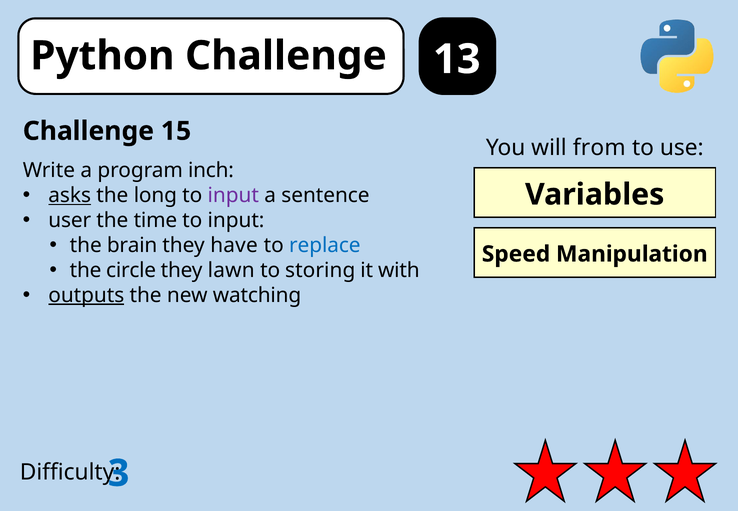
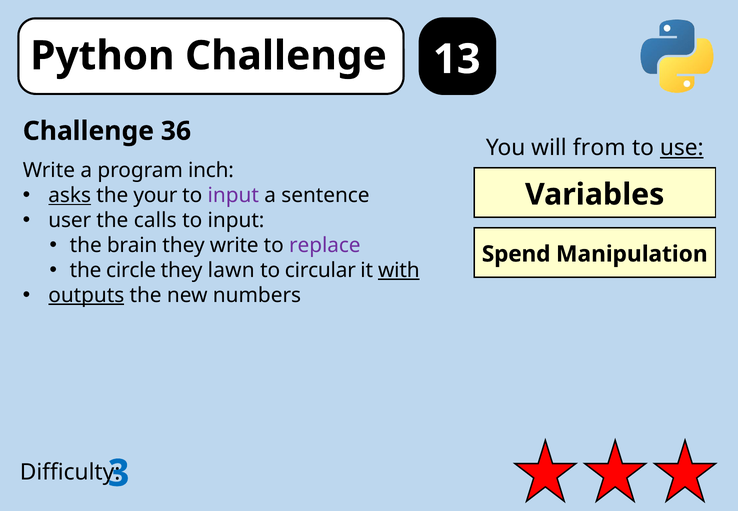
15: 15 -> 36 (176, 131)
use underline: none -> present (682, 148)
long: long -> your (155, 195)
time: time -> calls (155, 220)
they have: have -> write (234, 245)
replace colour: blue -> purple (325, 245)
Speed: Speed -> Spend (516, 254)
storing: storing -> circular (320, 270)
with underline: none -> present (399, 270)
watching: watching -> numbers (257, 295)
